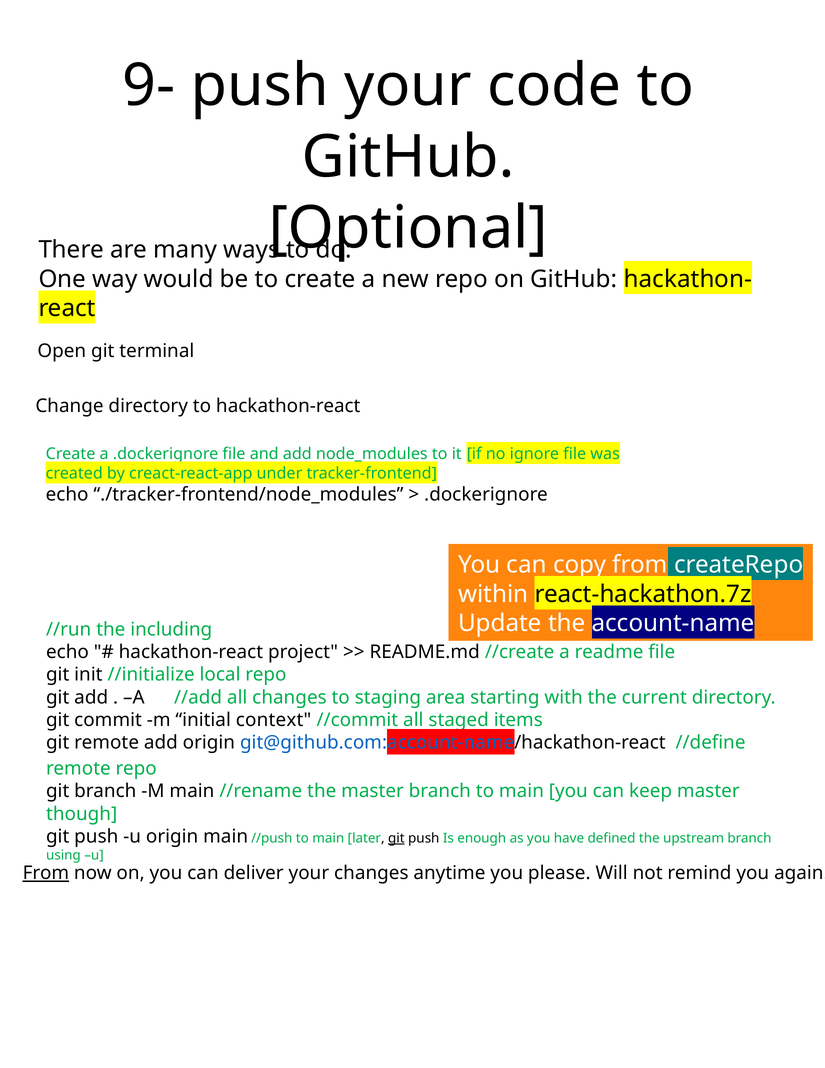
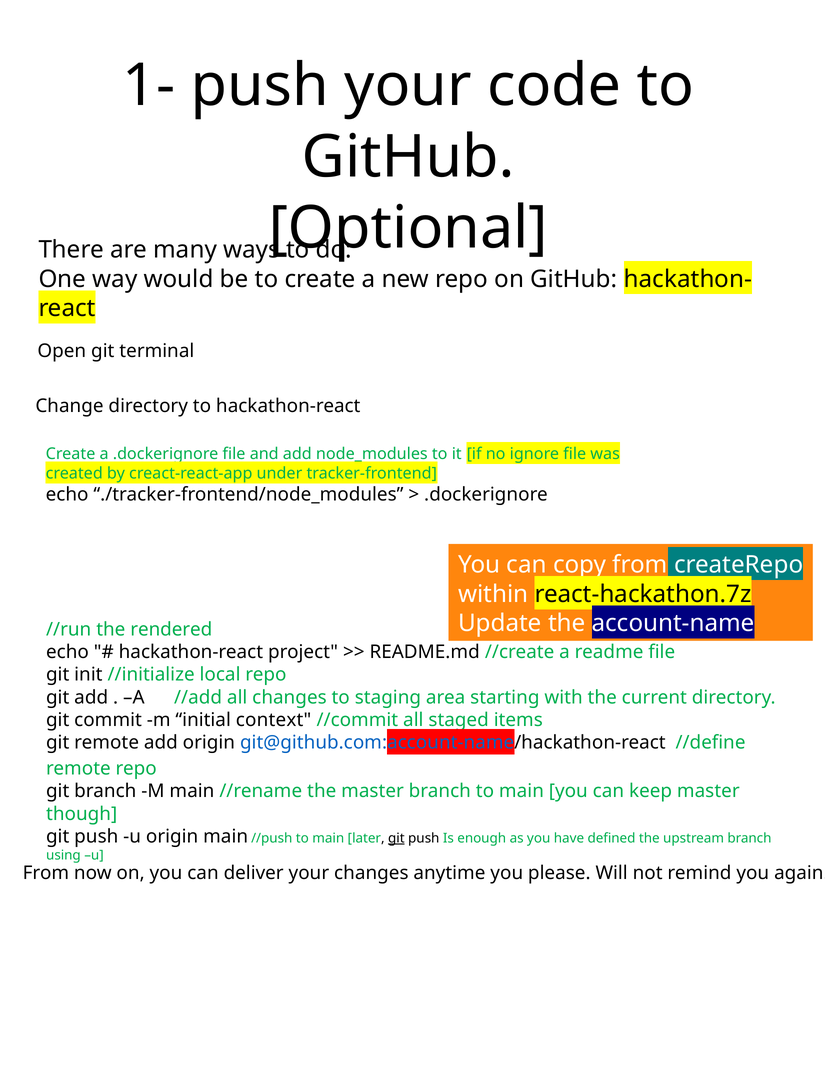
9-: 9- -> 1- (149, 86)
including: including -> rendered (171, 629)
From underline: present -> none (46, 873)
